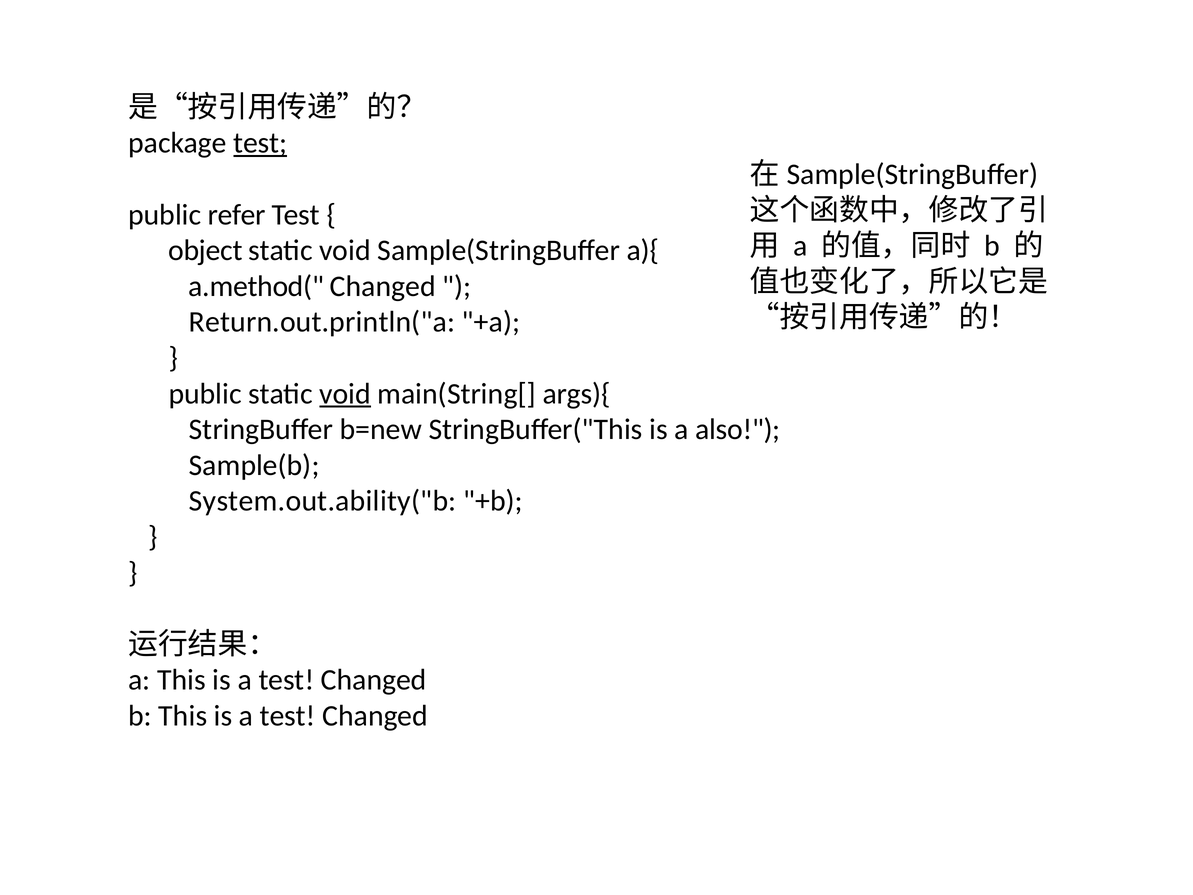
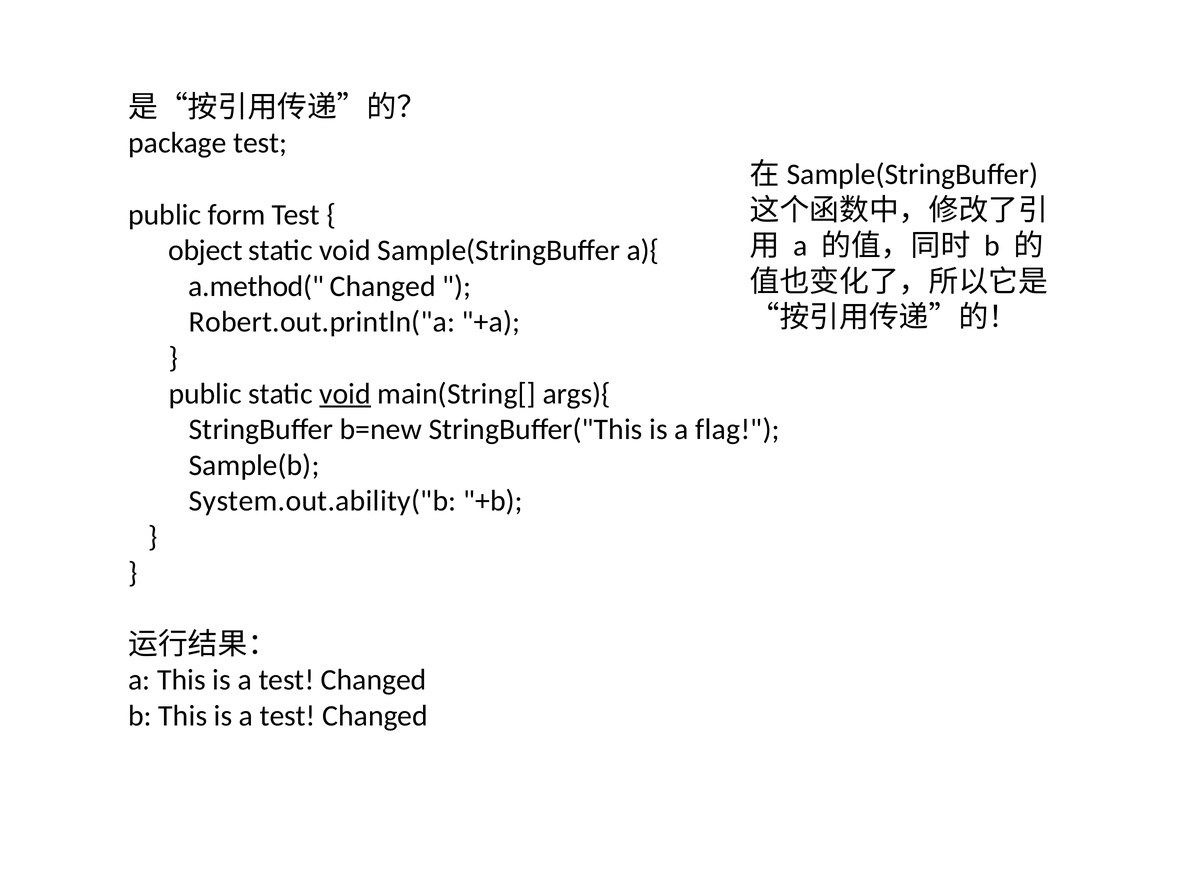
test underline: present -> none (260, 143)
refer: refer -> form (237, 215)
Return.out.println("a: Return.out.println("a -> Robert.out.println("a (322, 322)
also: also -> flag (738, 429)
